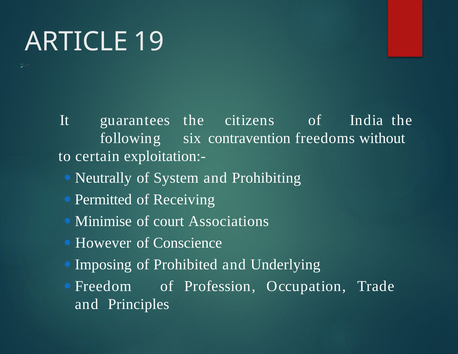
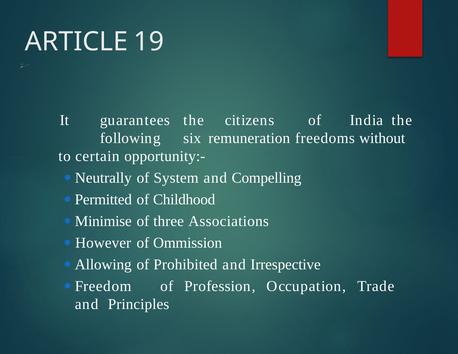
contravention: contravention -> remuneration (249, 138)
exploitation:-: exploitation:- -> opportunity:- (165, 156)
Prohibiting: Prohibiting -> Compelling (267, 178)
Receiving: Receiving -> Childhood (184, 199)
court: court -> three (169, 221)
Conscience: Conscience -> Ommission (188, 243)
Imposing: Imposing -> Allowing (103, 264)
Underlying: Underlying -> Irrespective (286, 264)
